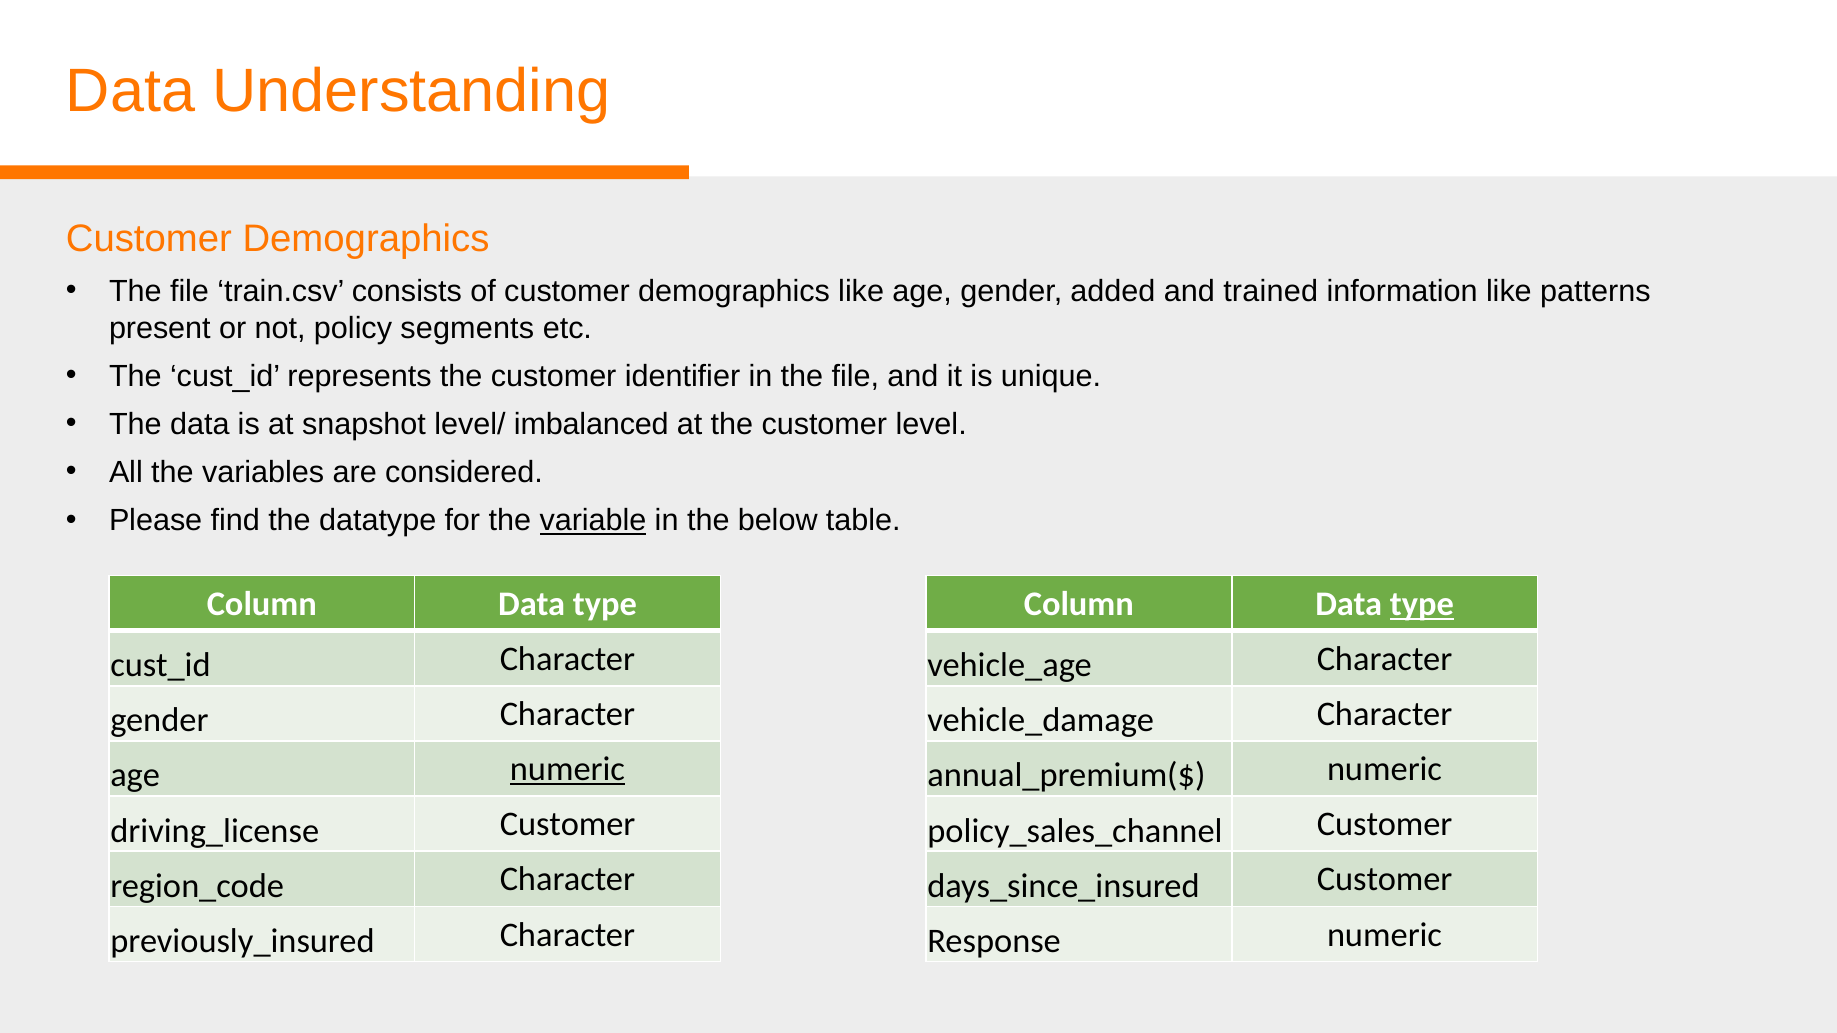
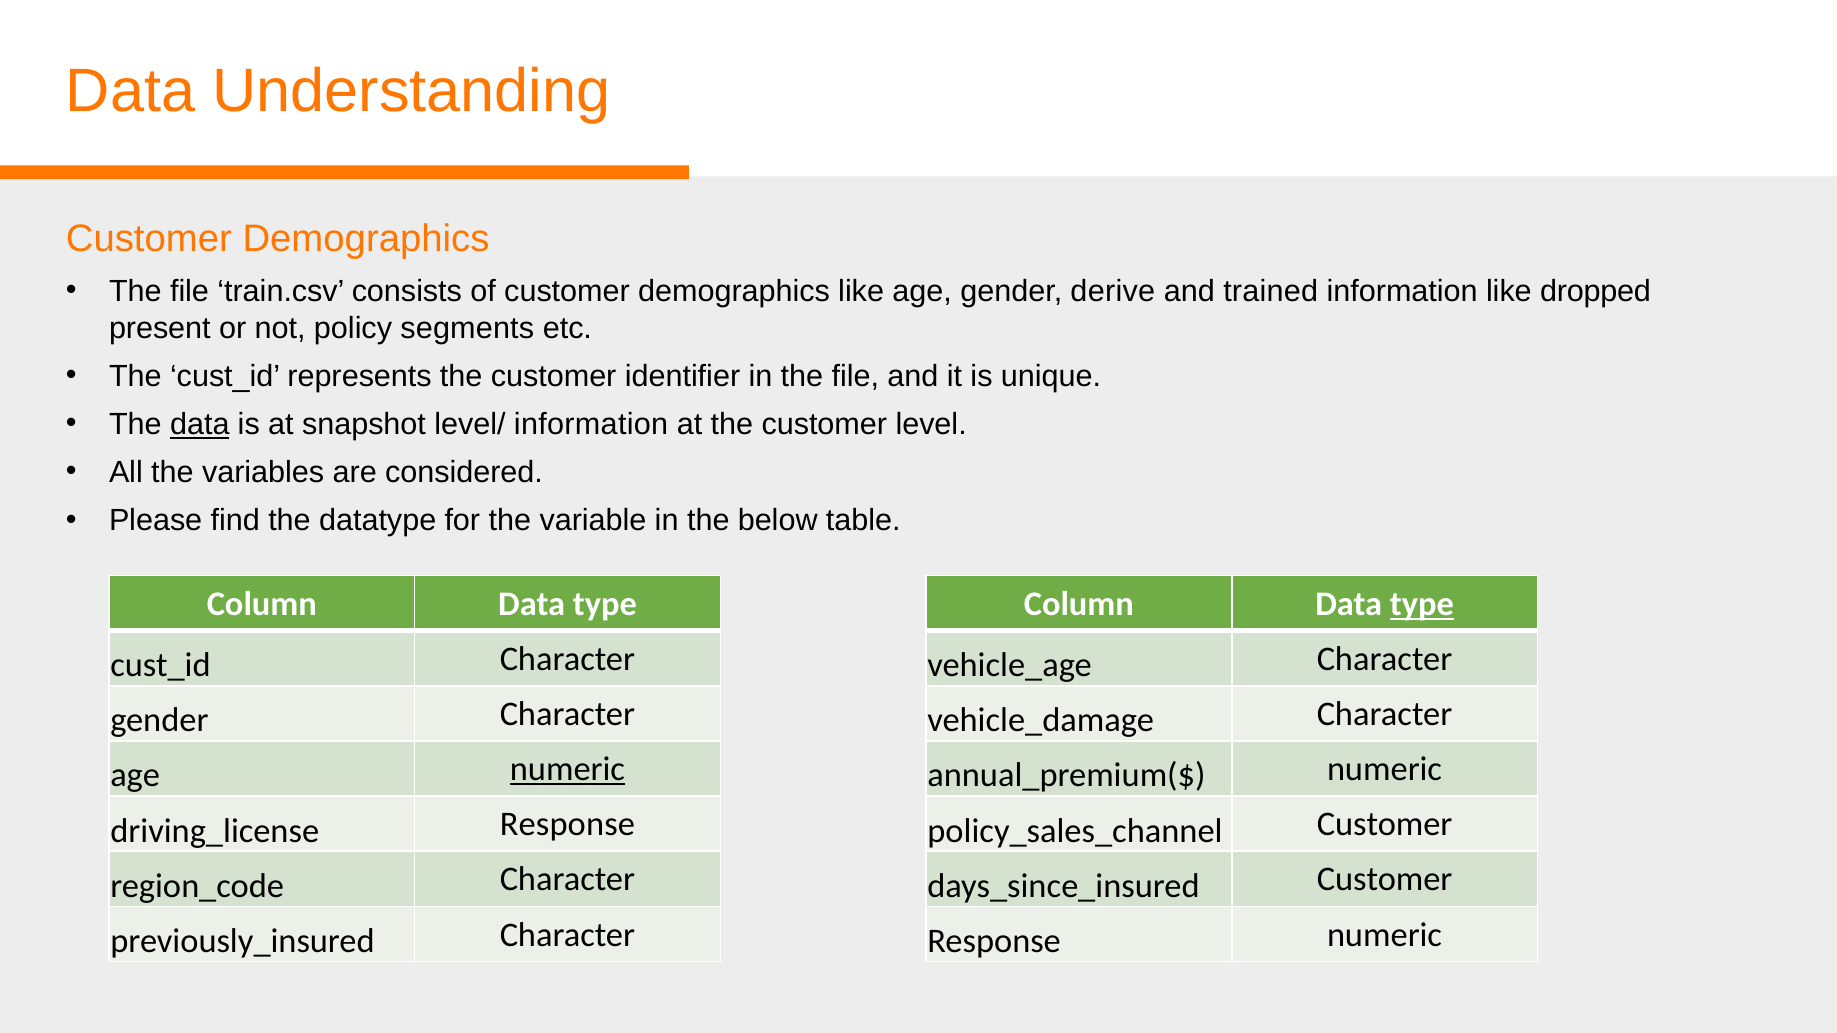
added: added -> derive (1113, 291)
patterns: patterns -> dropped (1595, 291)
data underline: none -> present (200, 425)
level/ imbalanced: imbalanced -> information (591, 425)
variable underline: present -> none (593, 521)
Customer: Customer -> Response (567, 825)
